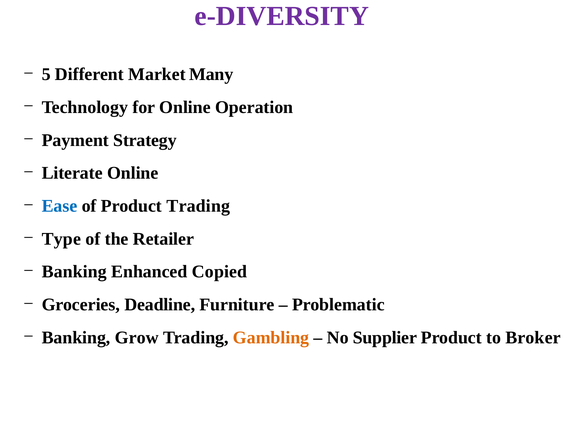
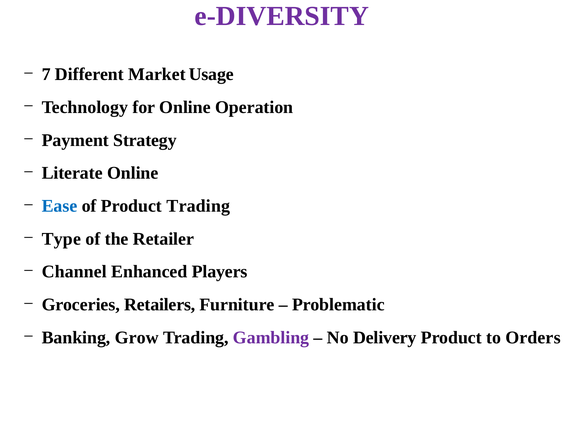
5: 5 -> 7 (46, 74)
Many: Many -> Usage (211, 74)
Banking: Banking -> Channel (74, 272)
Copied: Copied -> Players (220, 272)
Deadline: Deadline -> Retailers (160, 305)
Gambling colour: orange -> purple (271, 338)
Supplier: Supplier -> Delivery (385, 338)
Broker: Broker -> Orders (533, 338)
